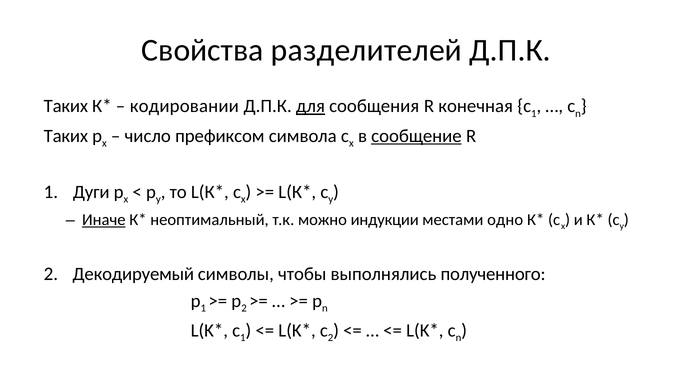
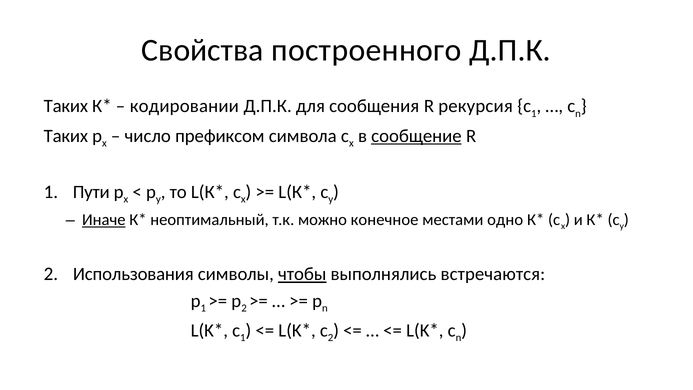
разделителей: разделителей -> построенного (366, 50)
для underline: present -> none (310, 106)
конечная: конечная -> рекурсия (476, 106)
Дуги: Дуги -> Пути (91, 192)
индукции: индукции -> конечное (385, 220)
Декодируемый: Декодируемый -> Использования (133, 274)
чтобы underline: none -> present (302, 274)
полученного: полученного -> встречаются (493, 274)
